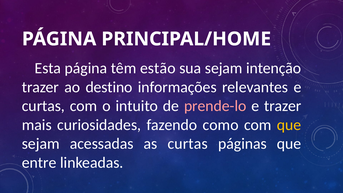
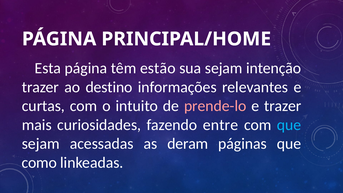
como: como -> entre (221, 125)
que colour: yellow -> light blue (289, 125)
as curtas: curtas -> deram (188, 144)
entre: entre -> como (39, 163)
